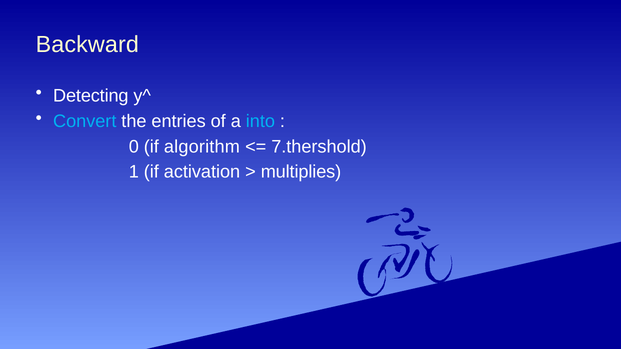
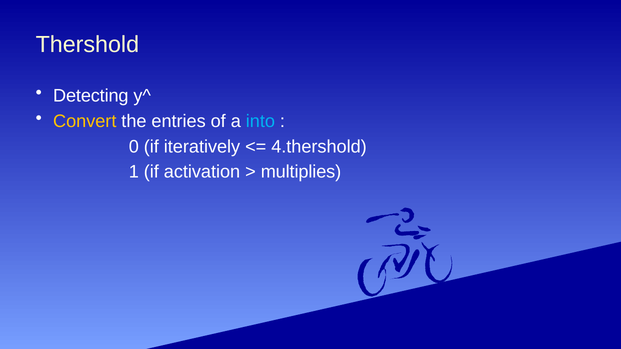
Backward: Backward -> Thershold (87, 45)
Convert colour: light blue -> yellow (85, 121)
algorithm: algorithm -> iteratively (202, 147)
7.thershold: 7.thershold -> 4.thershold (319, 147)
